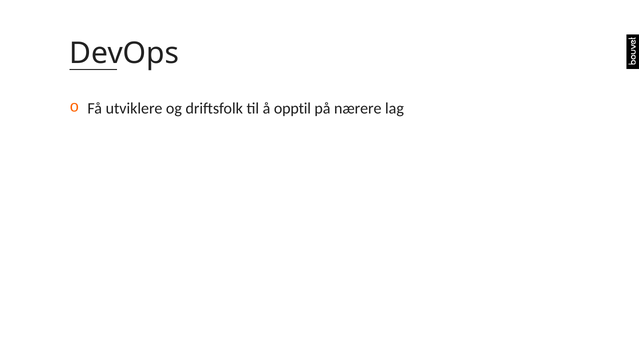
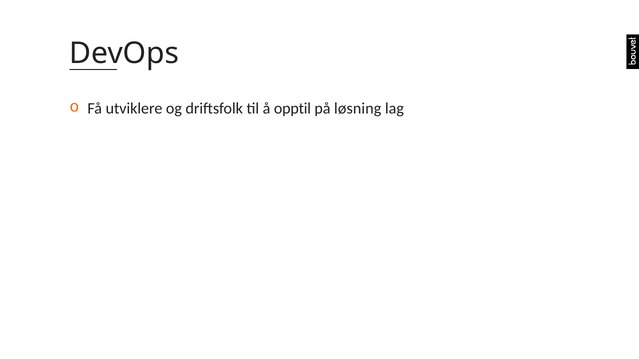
nærere: nærere -> løsning (358, 109)
